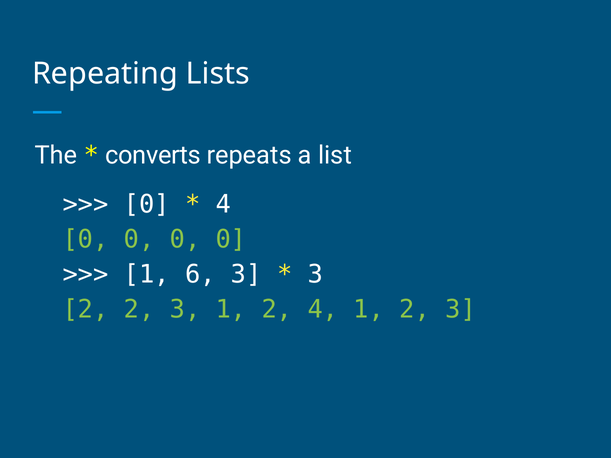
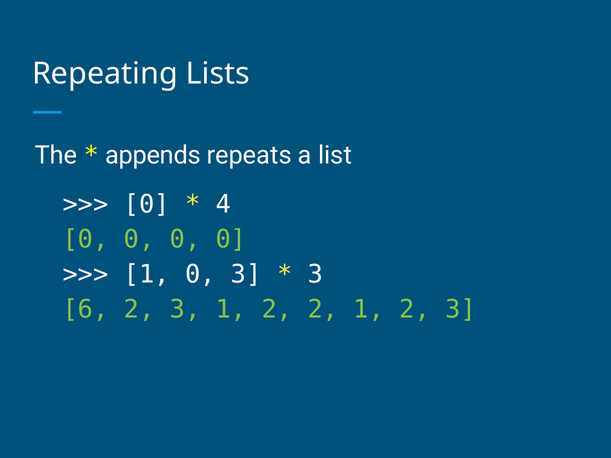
converts: converts -> appends (153, 156)
1 6: 6 -> 0 (200, 275)
2: 2 -> 6 (86, 310)
2 4: 4 -> 2 (323, 310)
